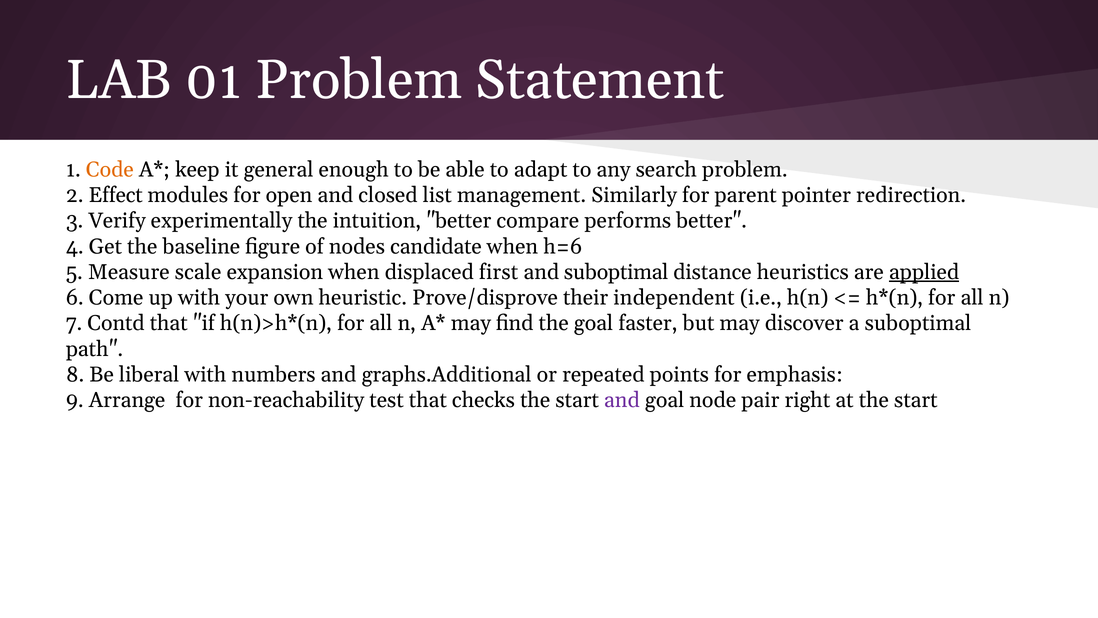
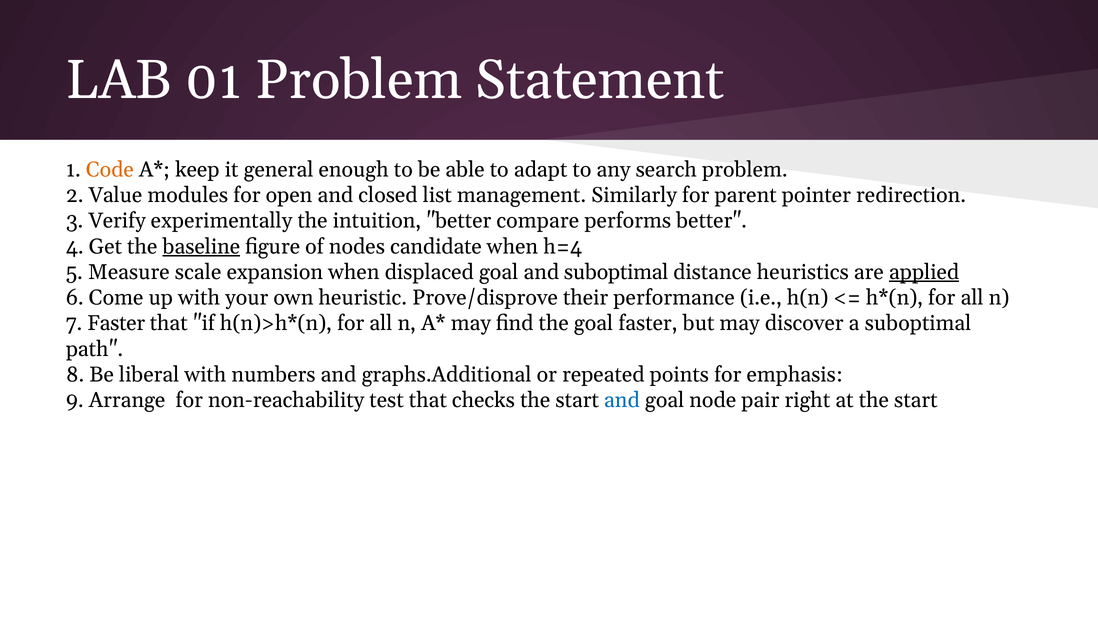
Effect: Effect -> Value (115, 195)
baseline underline: none -> present (201, 246)
h=6: h=6 -> h=4 (563, 246)
displaced first: first -> goal (499, 272)
independent: independent -> performance (674, 298)
7 Contd: Contd -> Faster (116, 323)
and colour: purple -> blue (622, 400)
